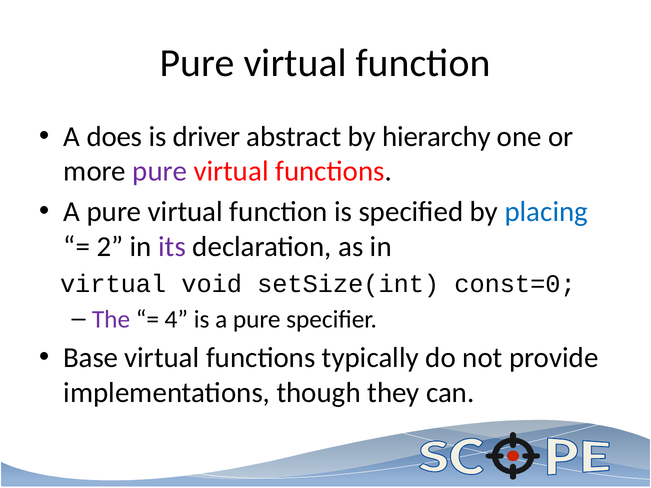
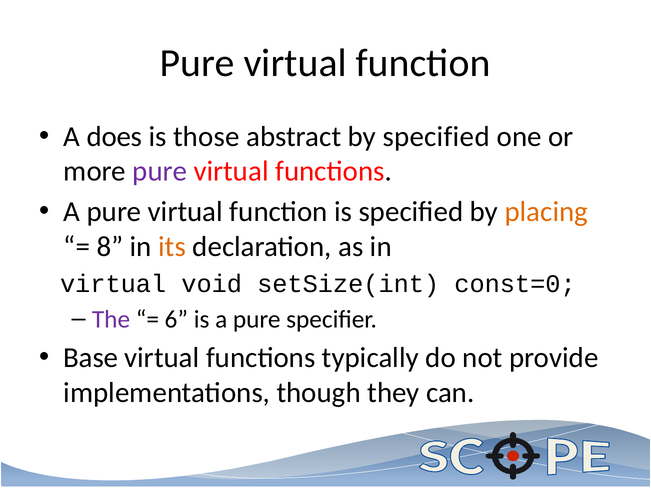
driver: driver -> those (206, 137)
by hierarchy: hierarchy -> specified (436, 137)
placing colour: blue -> orange (546, 212)
2: 2 -> 8 (110, 247)
its colour: purple -> orange (172, 247)
4: 4 -> 6 (176, 319)
